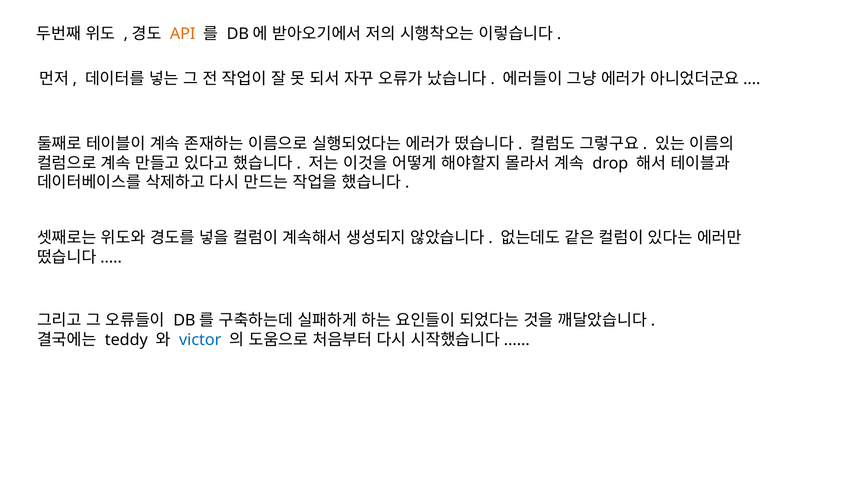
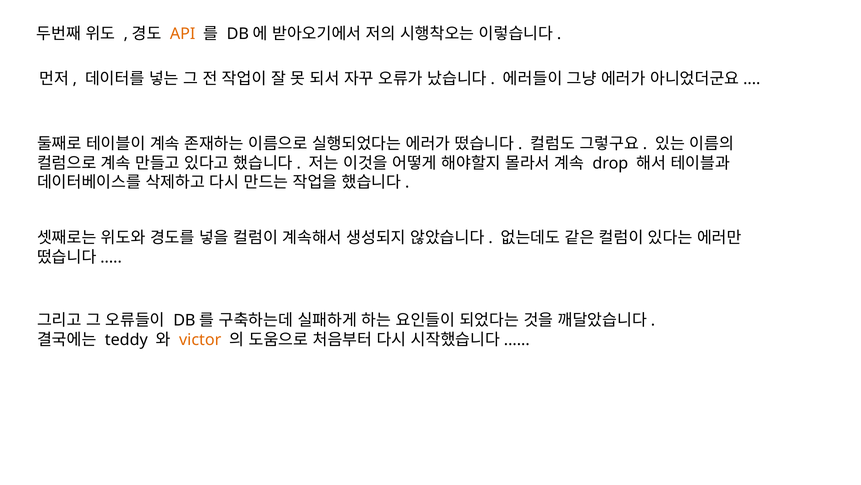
victor colour: blue -> orange (200, 339)
